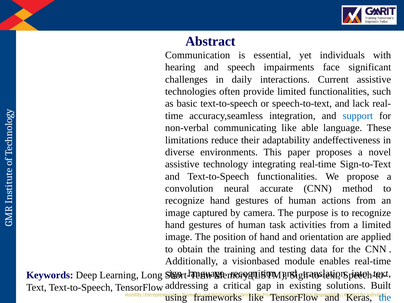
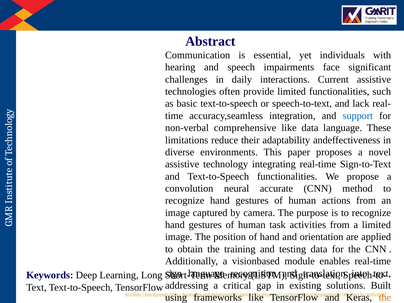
non-verbal communicating: communicating -> comprehensive (245, 128)
like able: able -> data (310, 128)
the colour: blue -> orange (385, 298)
